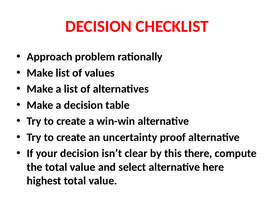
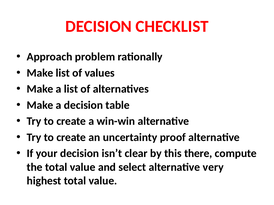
here: here -> very (213, 167)
